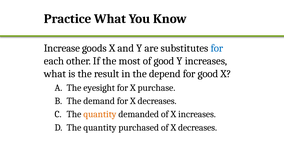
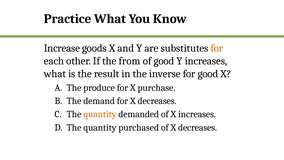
for colour: blue -> orange (217, 48)
most: most -> from (130, 61)
depend: depend -> inverse (165, 74)
eyesight: eyesight -> produce (99, 88)
